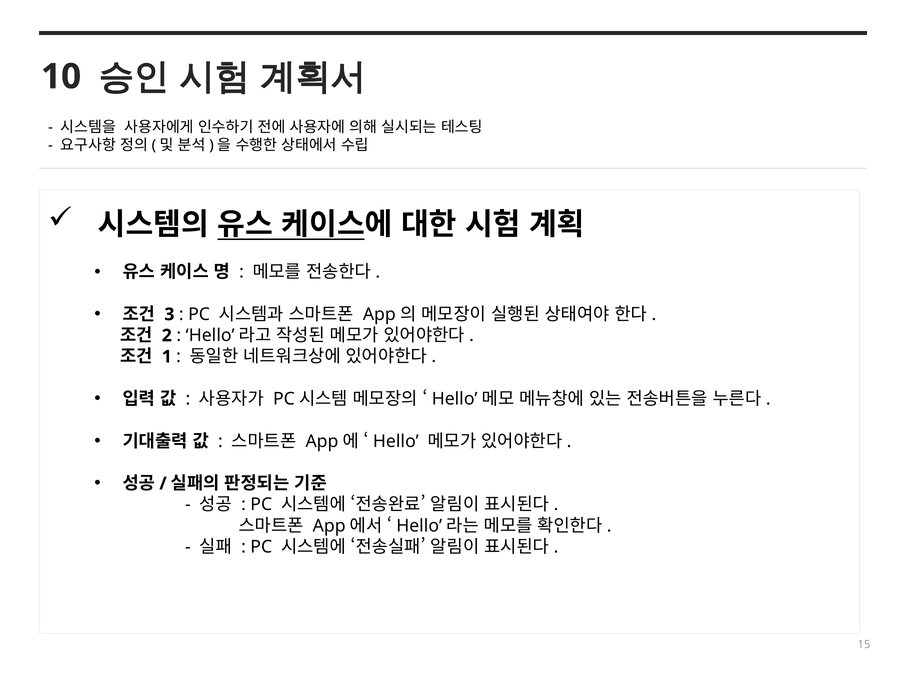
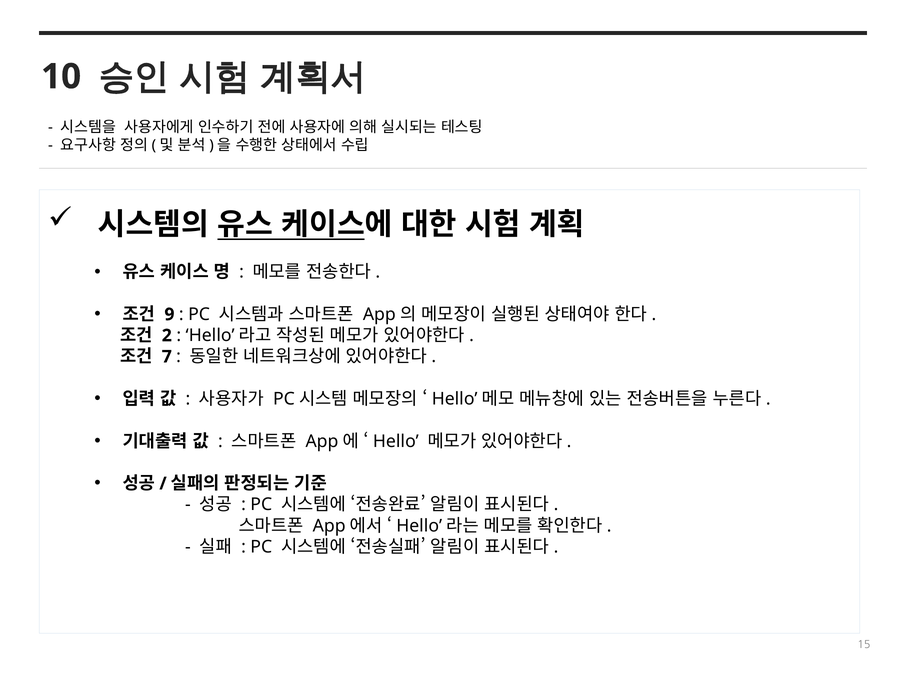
3: 3 -> 9 (169, 315)
1: 1 -> 7 (167, 357)
